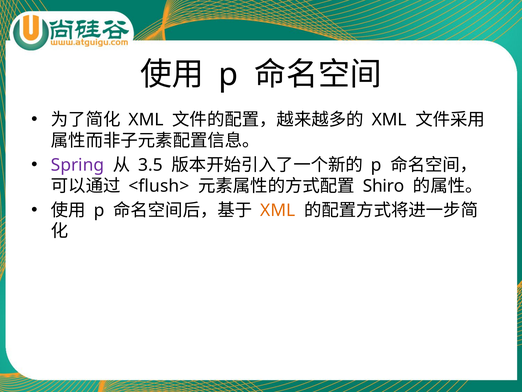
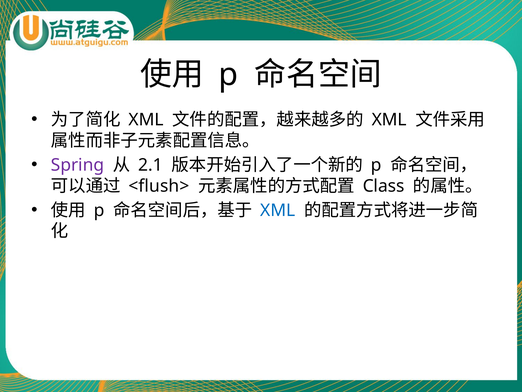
3.5: 3.5 -> 2.1 (151, 165)
Shiro: Shiro -> Class (384, 186)
XML colour: orange -> blue (278, 210)
